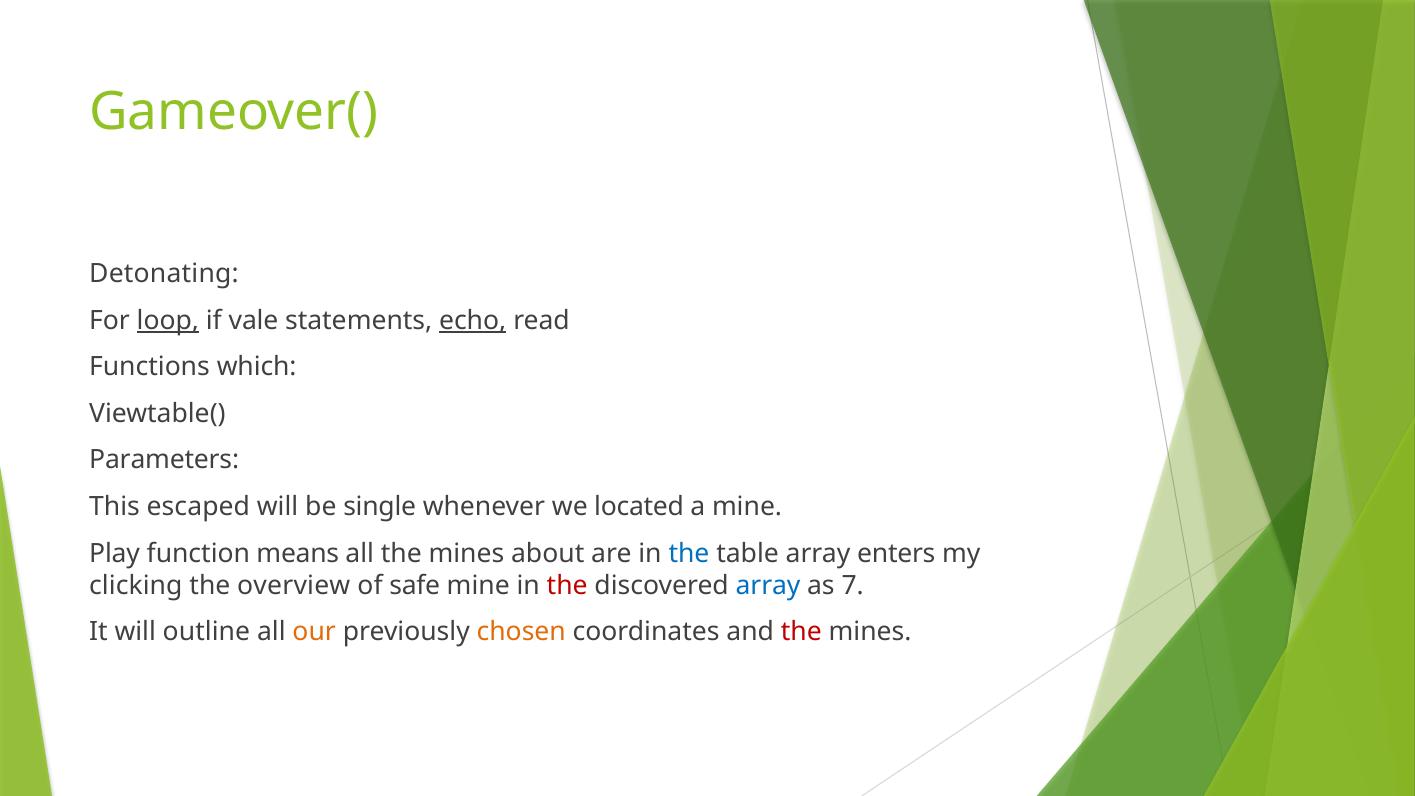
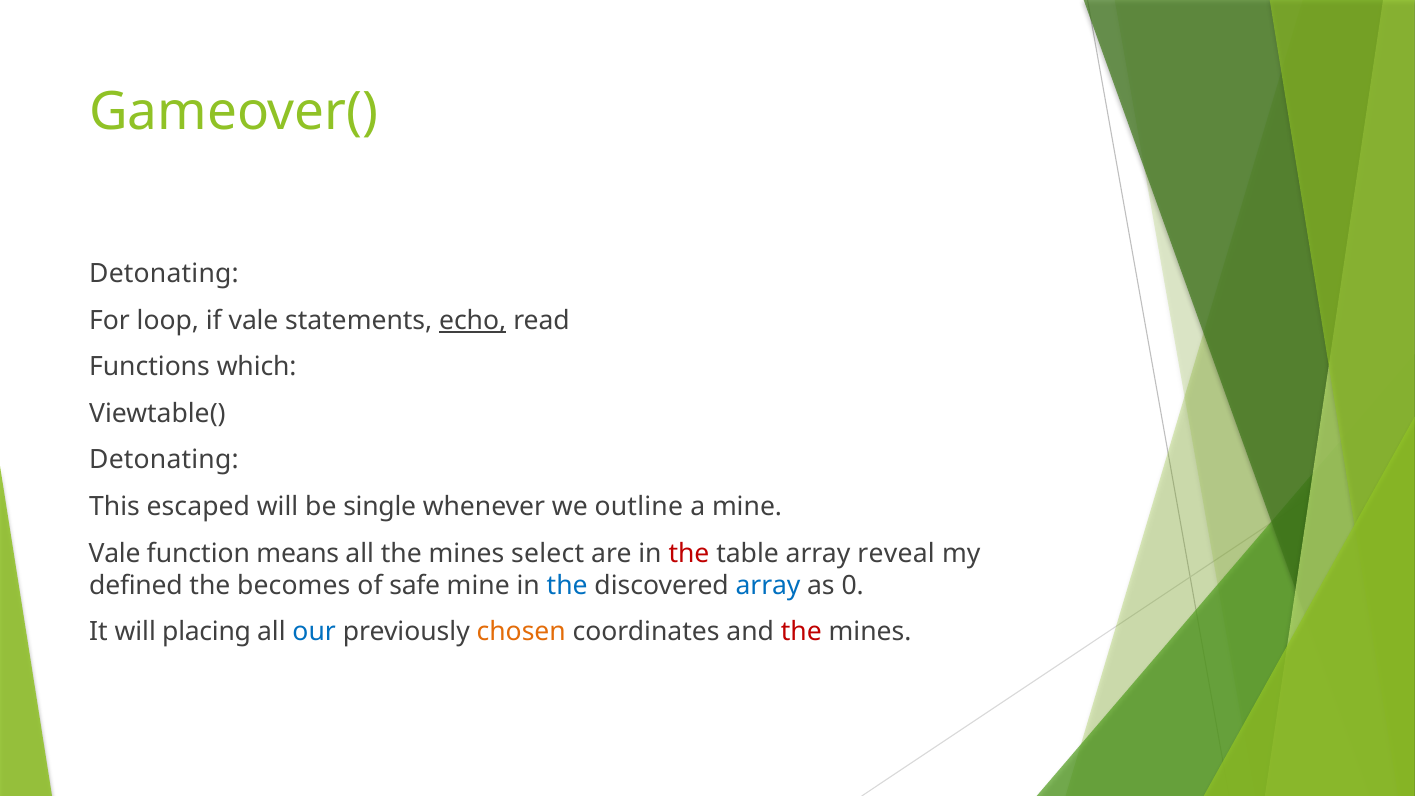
loop underline: present -> none (168, 320)
Parameters: Parameters -> Detonating (164, 460)
located: located -> outline (639, 507)
Play: Play -> Vale (115, 553)
about: about -> select (548, 553)
the colour: blue -> red (689, 553)
enters: enters -> reveal (896, 553)
clicking: clicking -> defined (136, 585)
overview: overview -> becomes (294, 585)
the colour: red -> blue (567, 585)
7: 7 -> 0 (853, 585)
outline: outline -> placing (207, 632)
our colour: orange -> blue (314, 632)
